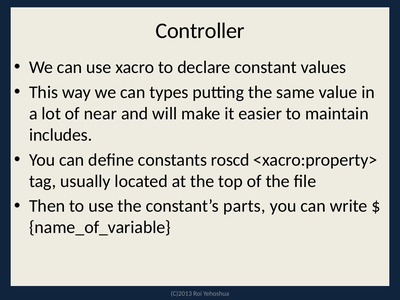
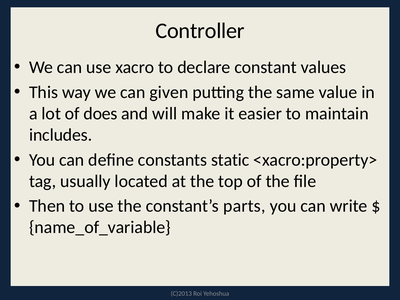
types: types -> given (169, 92)
near: near -> does (101, 114)
roscd: roscd -> static (230, 160)
